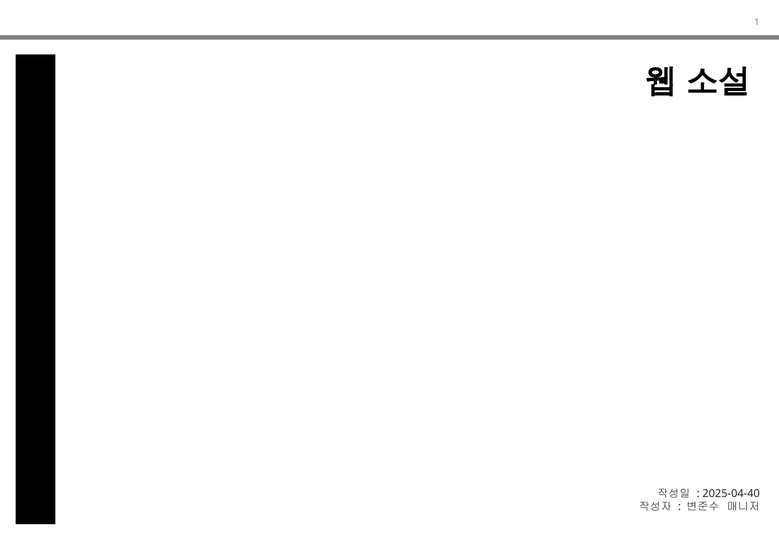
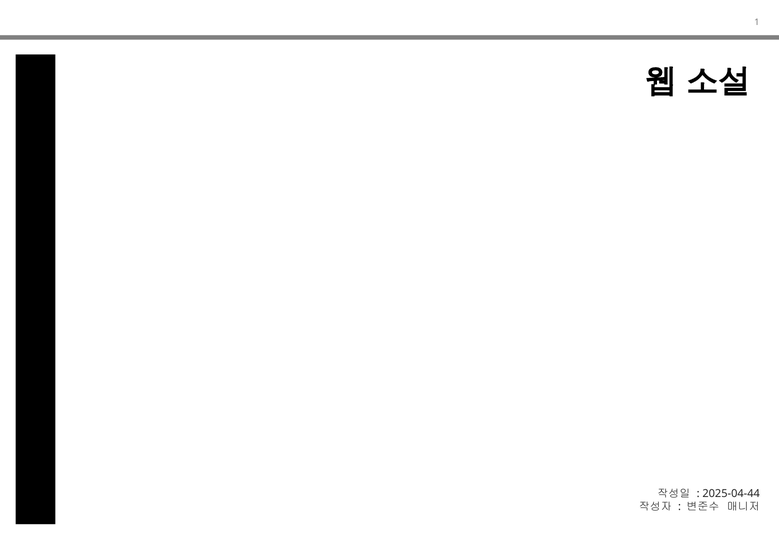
2025-04-40: 2025-04-40 -> 2025-04-44 (731, 494)
